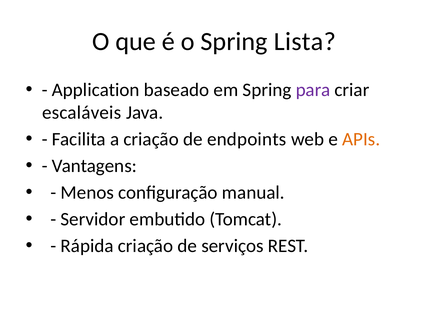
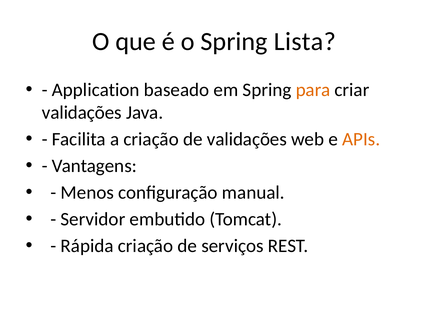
para colour: purple -> orange (313, 90)
escaláveis: escaláveis -> validações (82, 113)
de endpoints: endpoints -> validações (247, 140)
